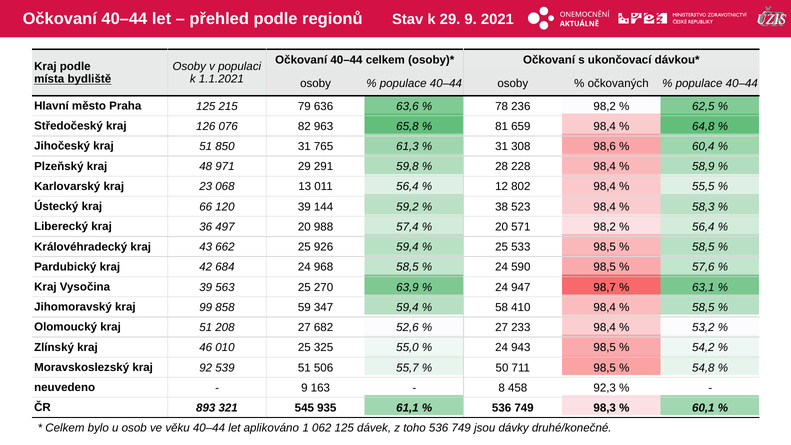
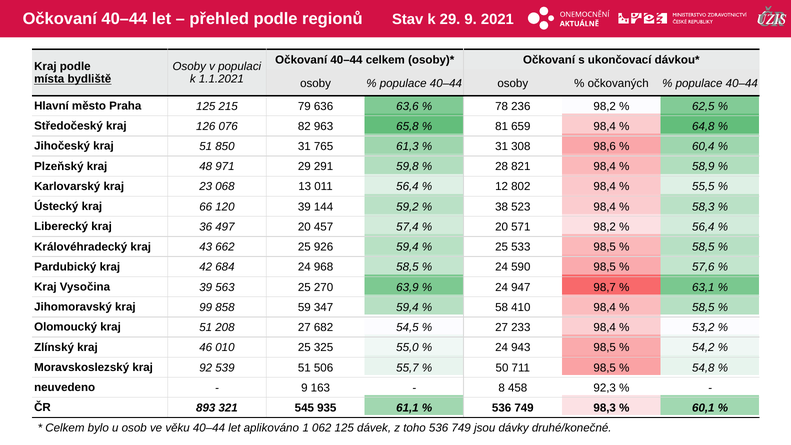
228: 228 -> 821 (521, 167)
988: 988 -> 457 (324, 227)
52,6: 52,6 -> 54,5 (407, 327)
